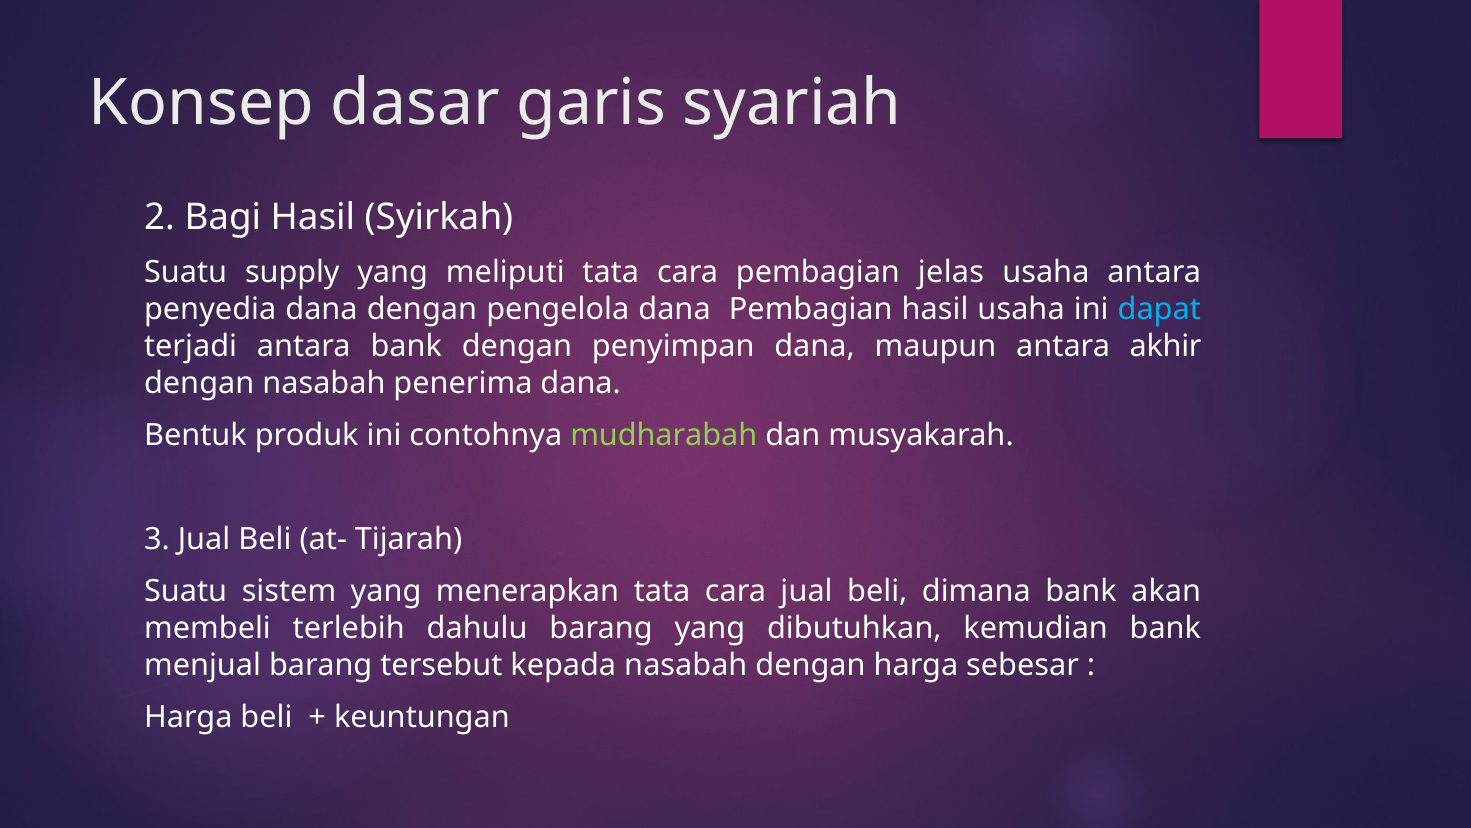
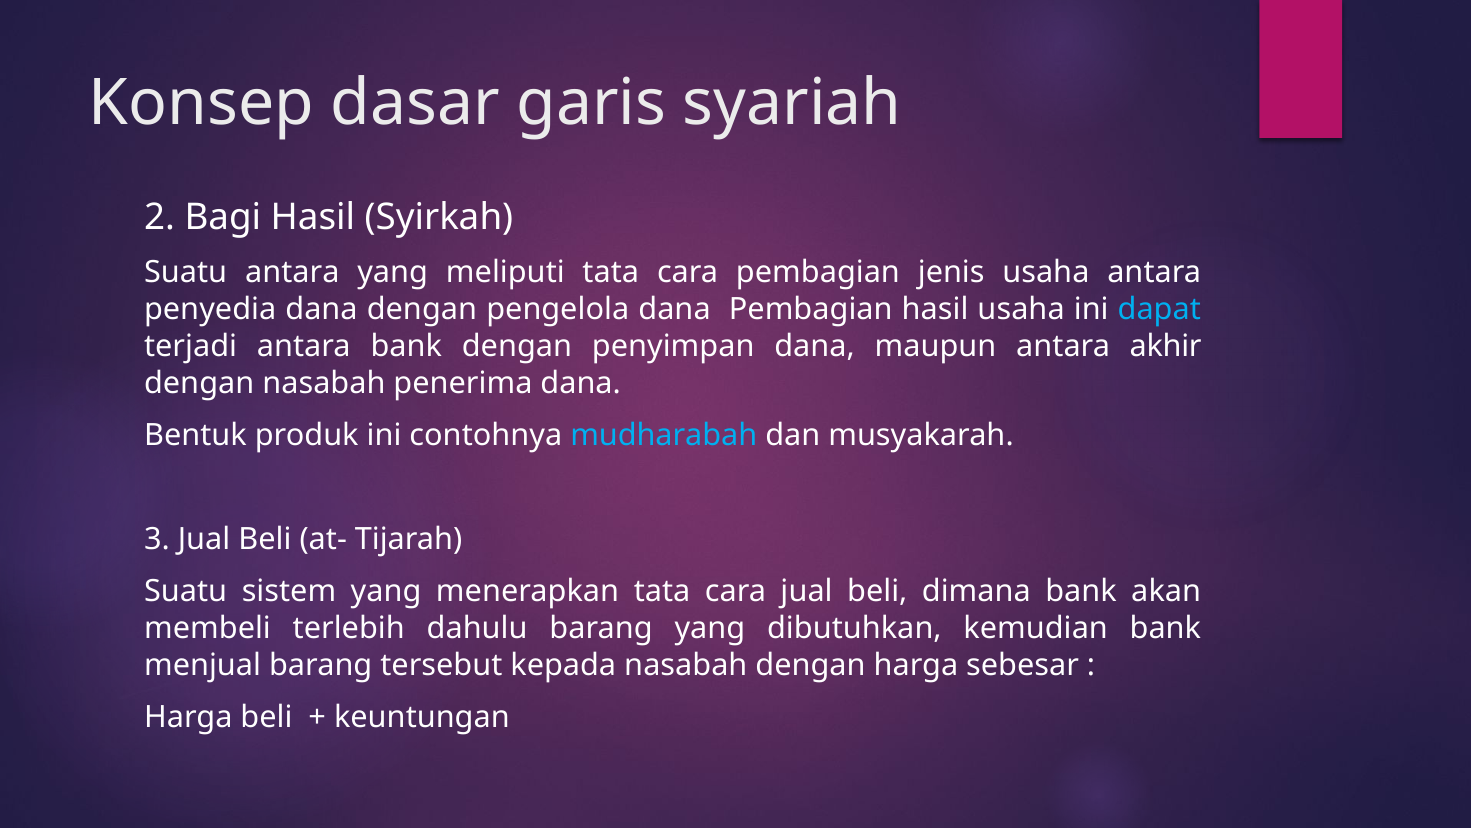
Suatu supply: supply -> antara (292, 273)
jelas: jelas -> jenis (951, 273)
mudharabah colour: light green -> light blue (664, 435)
